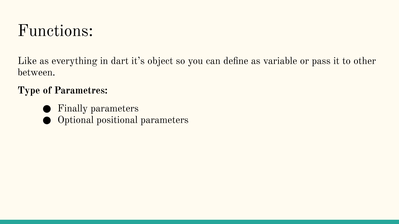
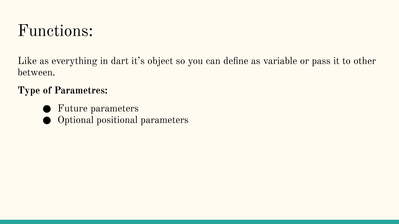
Finally: Finally -> Future (73, 109)
